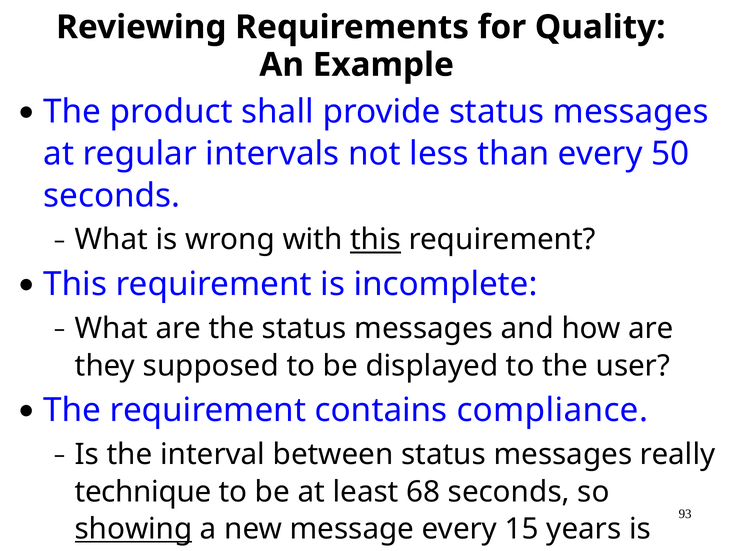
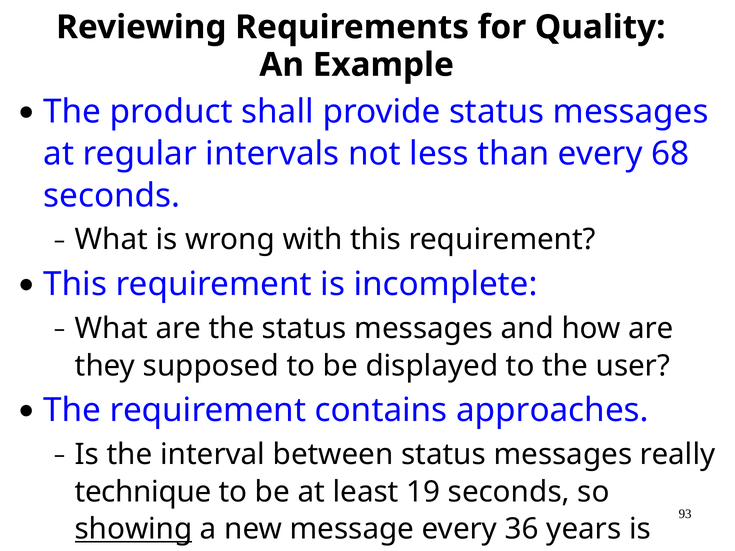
50: 50 -> 68 (670, 154)
this underline: present -> none (376, 240)
compliance: compliance -> approaches (552, 411)
68: 68 -> 19 (423, 492)
15: 15 -> 36 (522, 529)
